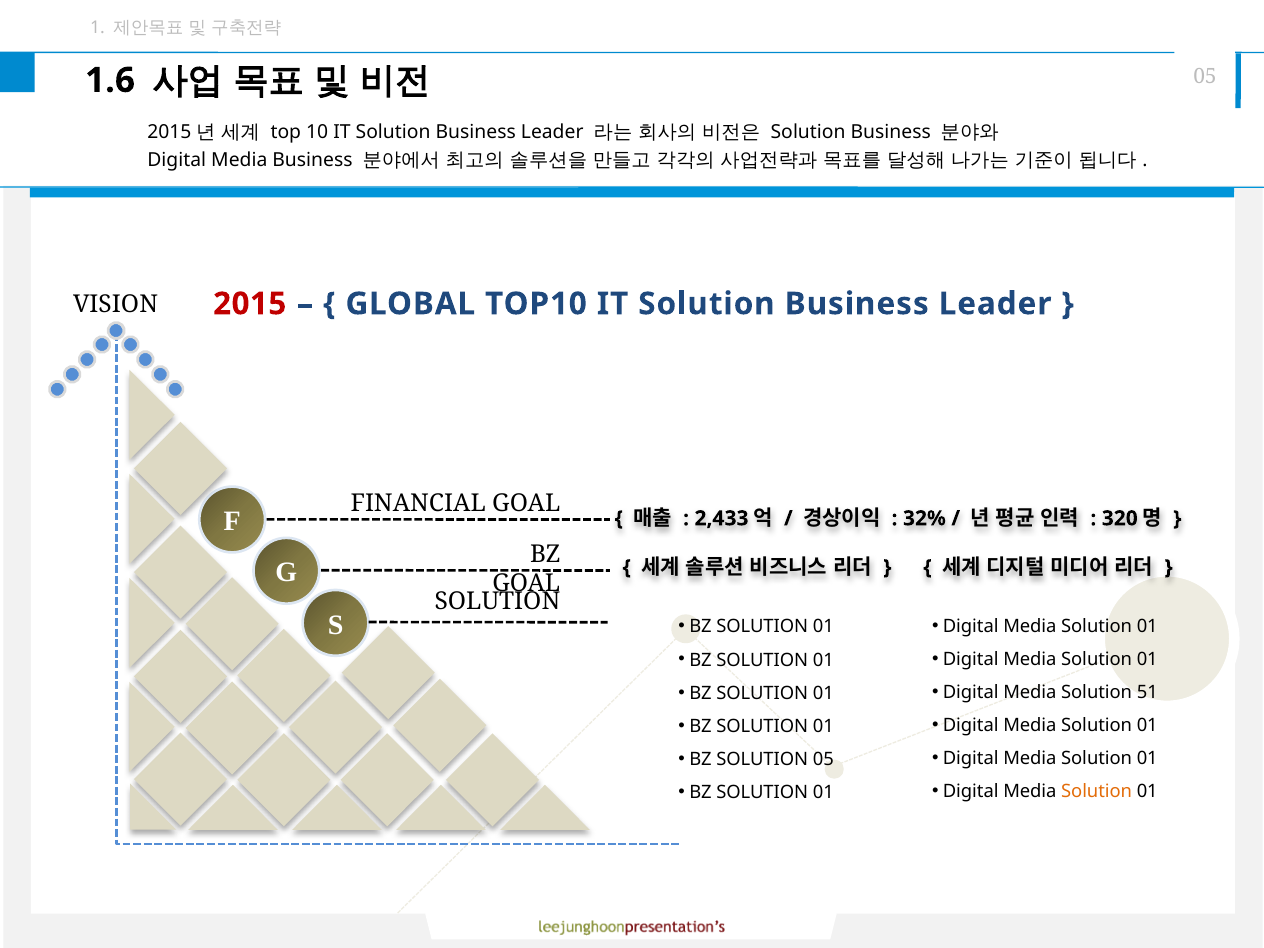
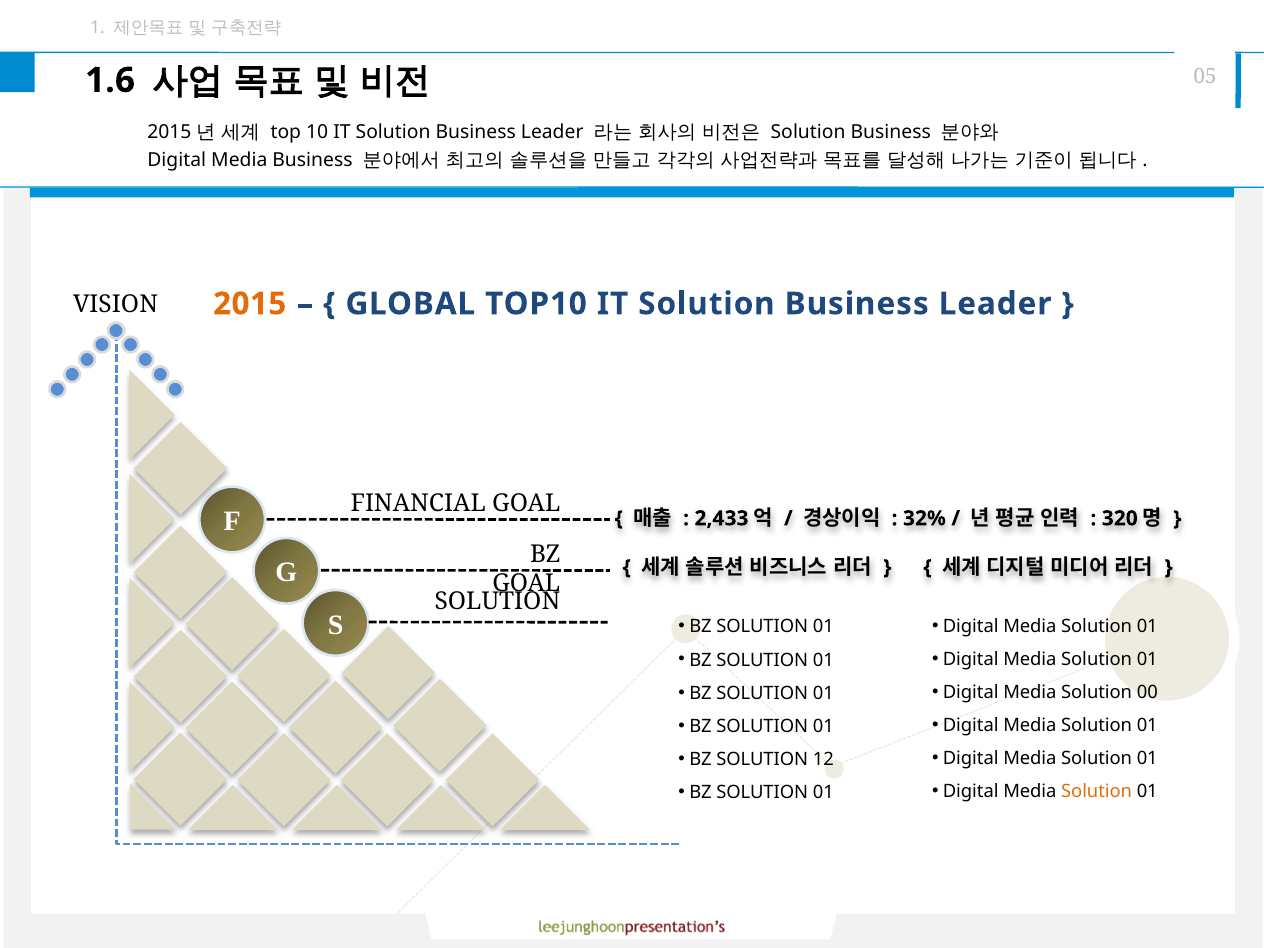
2015 colour: red -> orange (250, 304)
51: 51 -> 00 (1147, 692)
SOLUTION 05: 05 -> 12 (823, 759)
